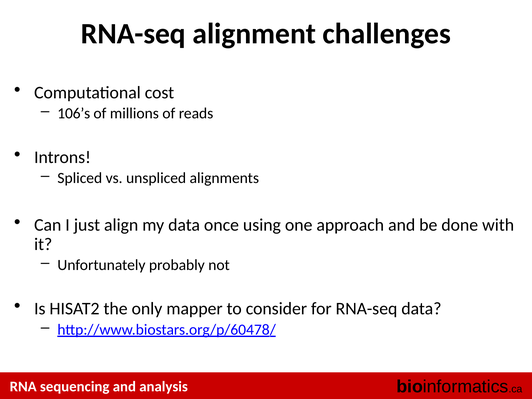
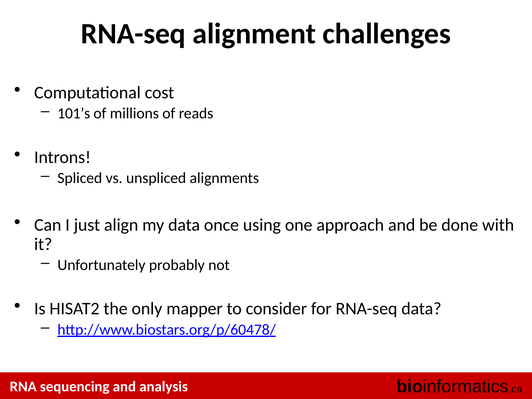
106’s: 106’s -> 101’s (74, 113)
